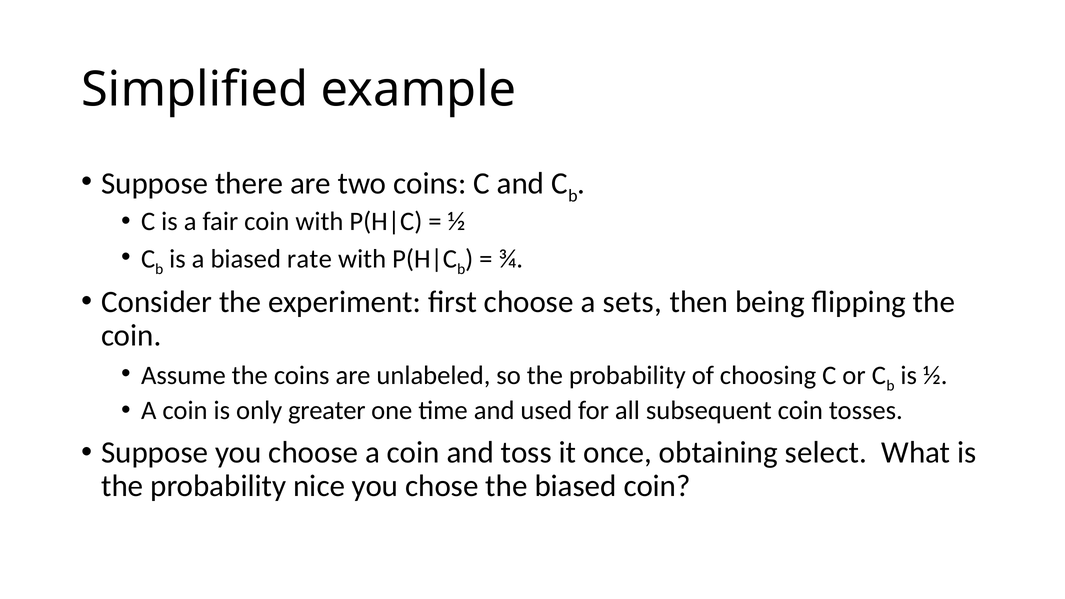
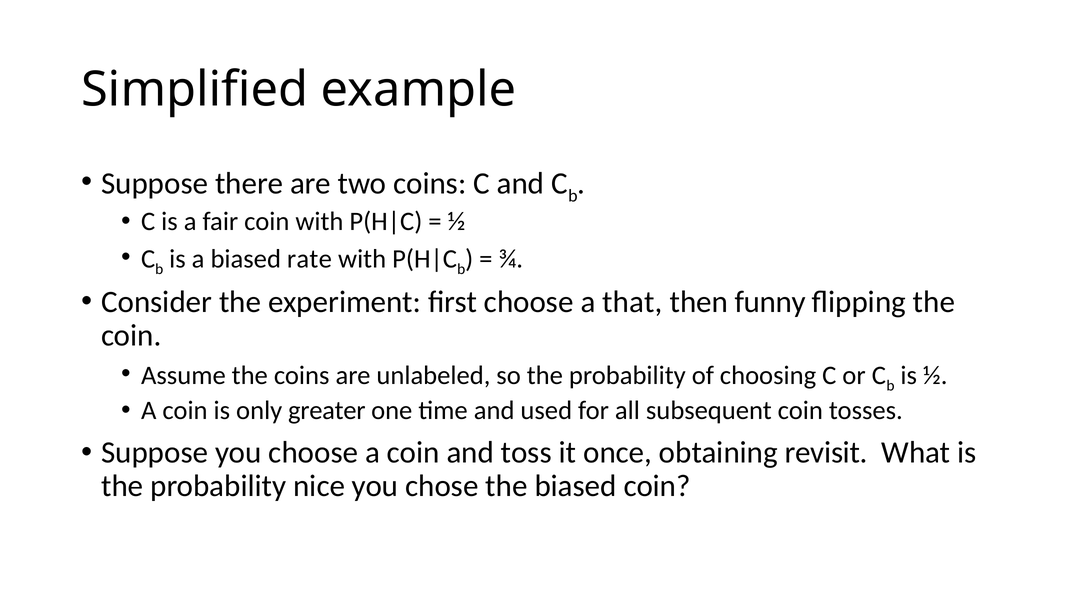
sets: sets -> that (633, 302)
being: being -> funny (770, 302)
select: select -> revisit (826, 453)
